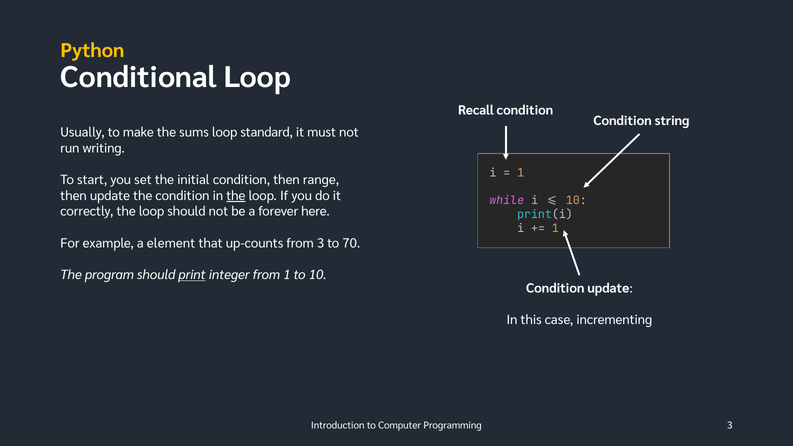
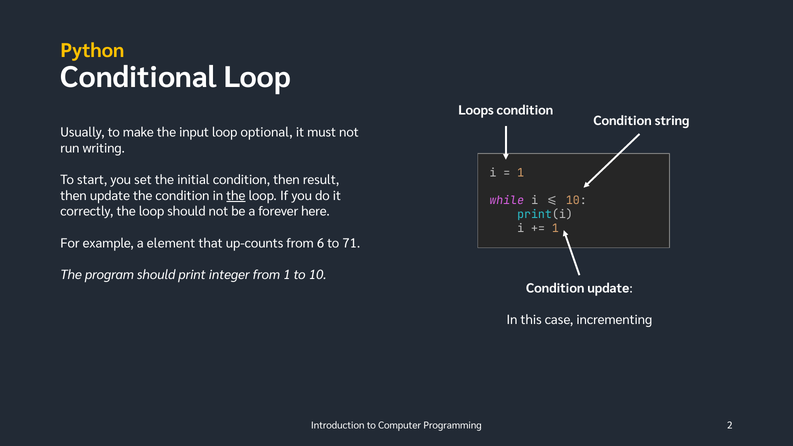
Recall: Recall -> Loops (476, 110)
sums: sums -> input (194, 132)
standard: standard -> optional (267, 132)
range: range -> result (321, 180)
from 3: 3 -> 6 (321, 243)
70: 70 -> 71 (351, 243)
print underline: present -> none (192, 275)
Programming 3: 3 -> 2 (730, 425)
